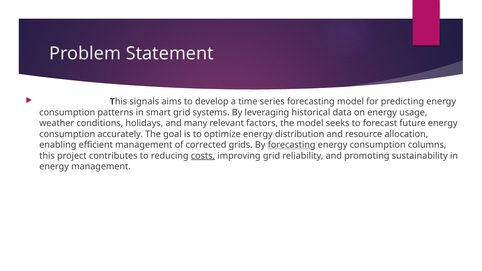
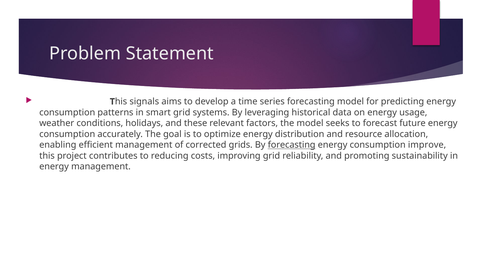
many: many -> these (196, 123)
columns: columns -> improve (427, 145)
costs underline: present -> none (203, 156)
